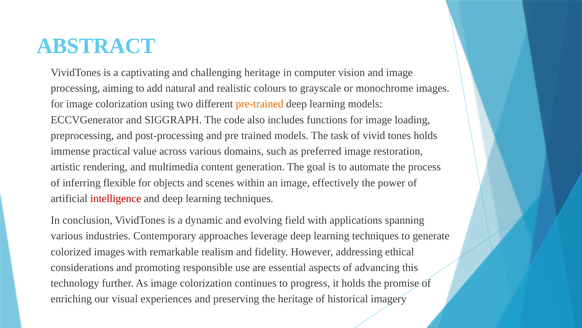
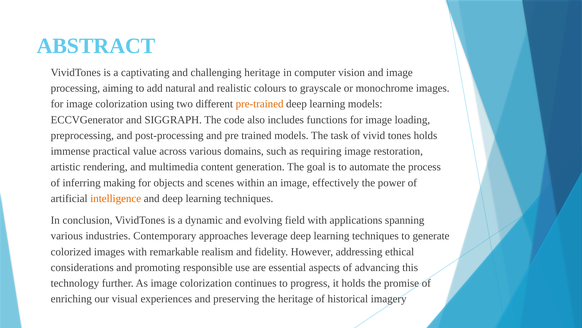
preferred: preferred -> requiring (321, 151)
flexible: flexible -> making (119, 182)
intelligence colour: red -> orange (116, 198)
